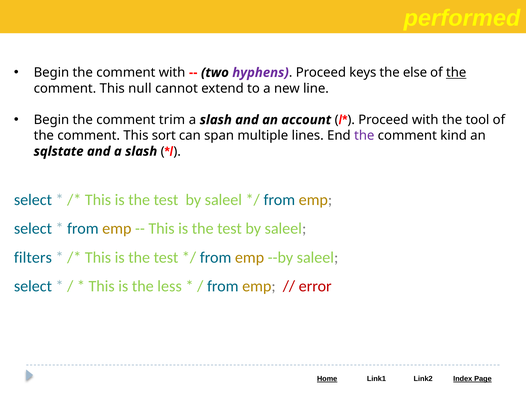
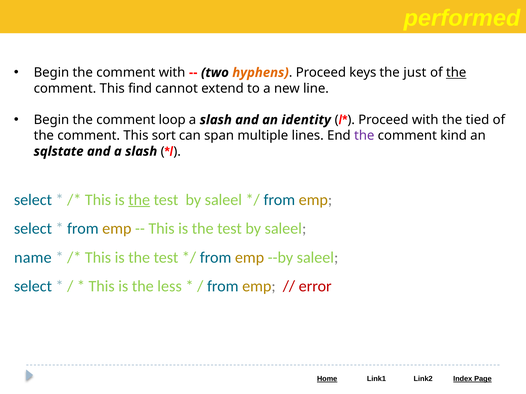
hyphens colour: purple -> orange (261, 73)
else: else -> just (415, 73)
null: null -> find (140, 88)
trim: trim -> loop (172, 120)
account: account -> identity (306, 120)
tool: tool -> tied (477, 120)
the underline: none -> present (139, 200)
filters: filters -> name (33, 258)
